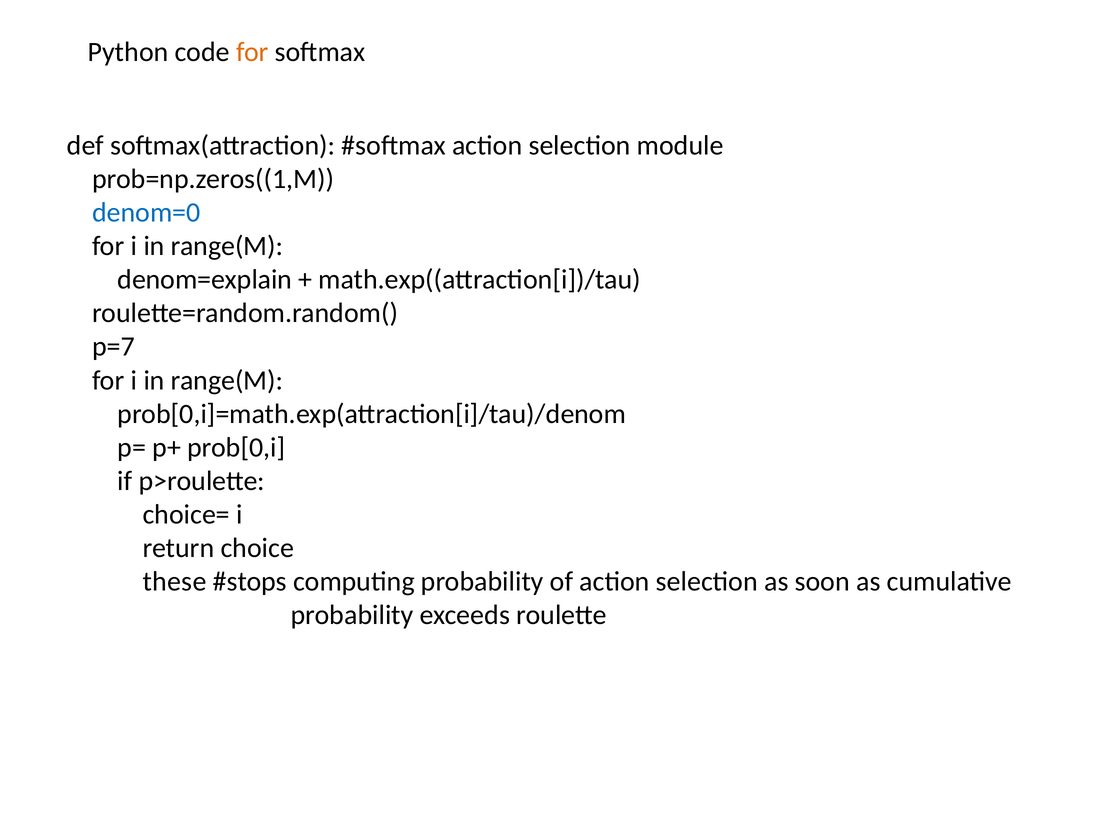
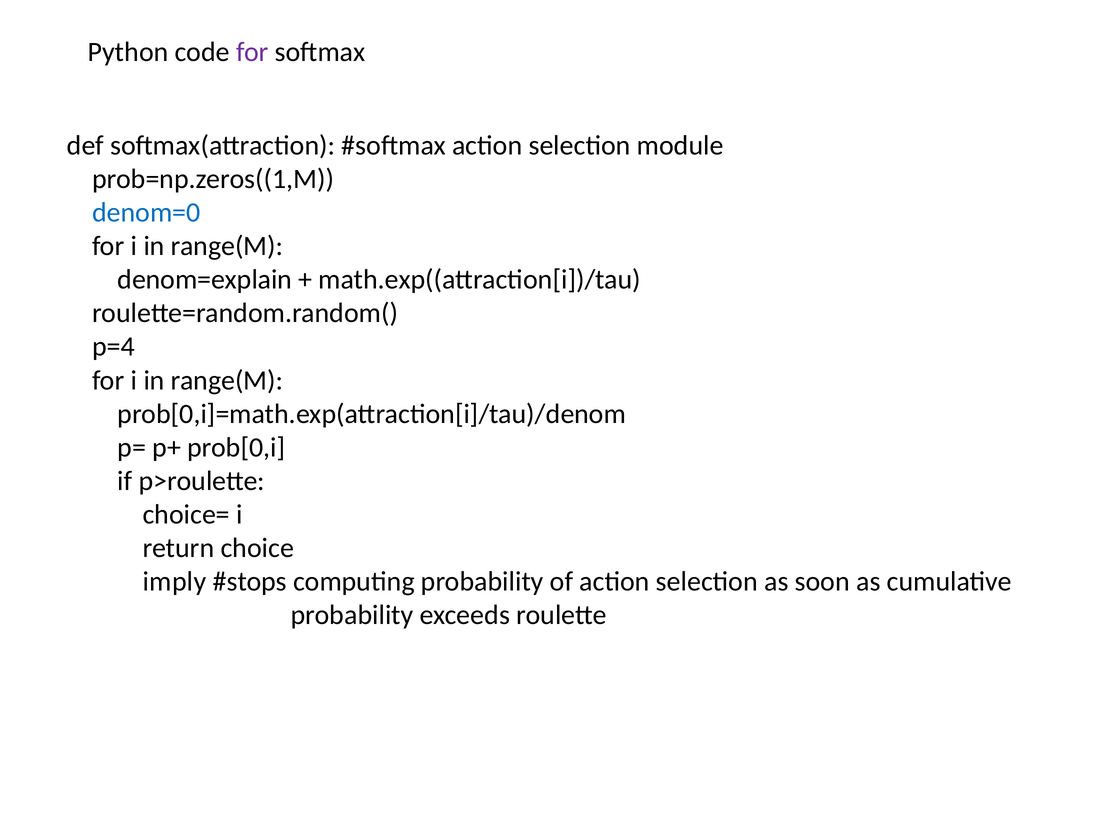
for colour: orange -> purple (252, 52)
p=7: p=7 -> p=4 (114, 347)
these: these -> imply (175, 582)
